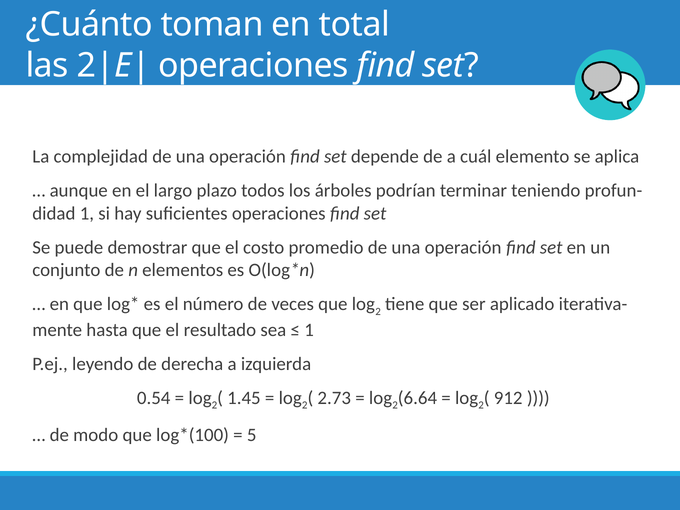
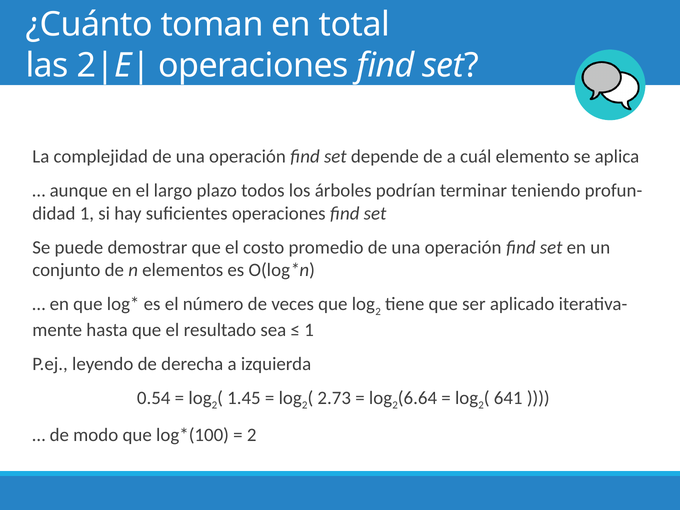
912: 912 -> 641 (508, 398)
5: 5 -> 2 (252, 435)
